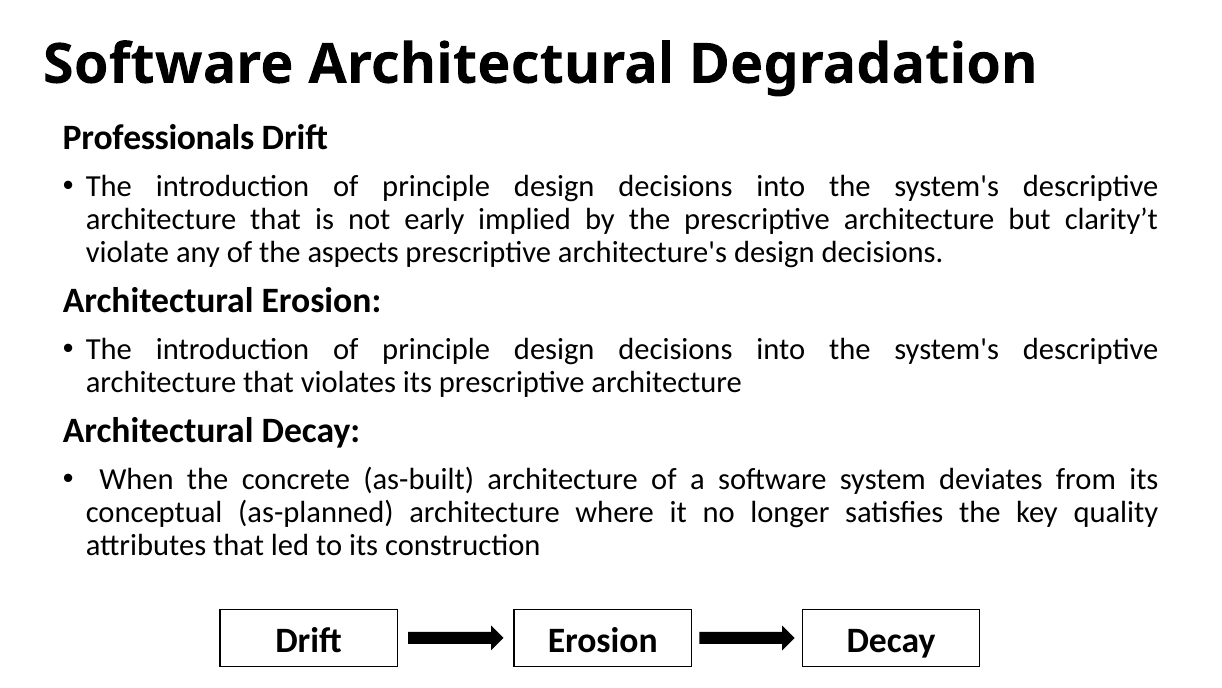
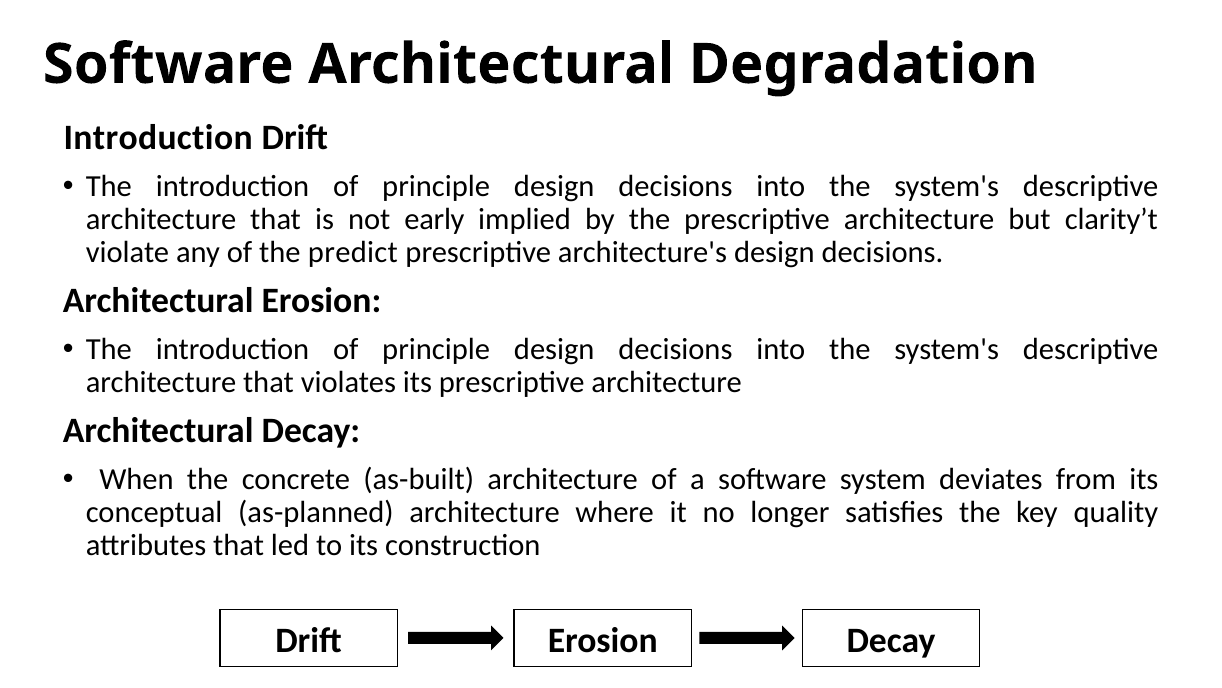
Professionals: Professionals -> Introduction (158, 138)
aspects: aspects -> predict (353, 252)
